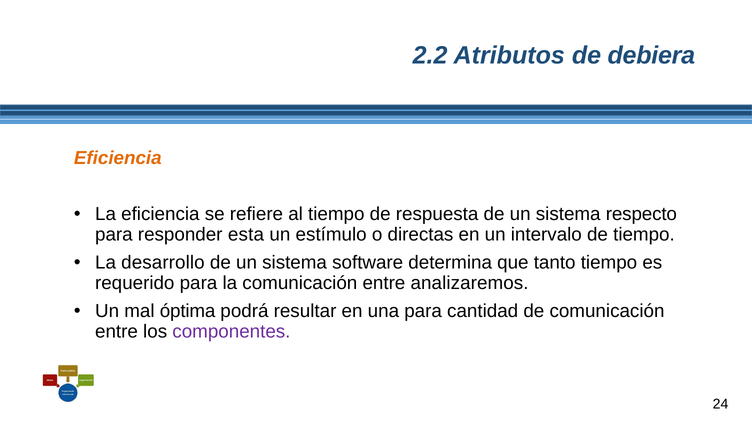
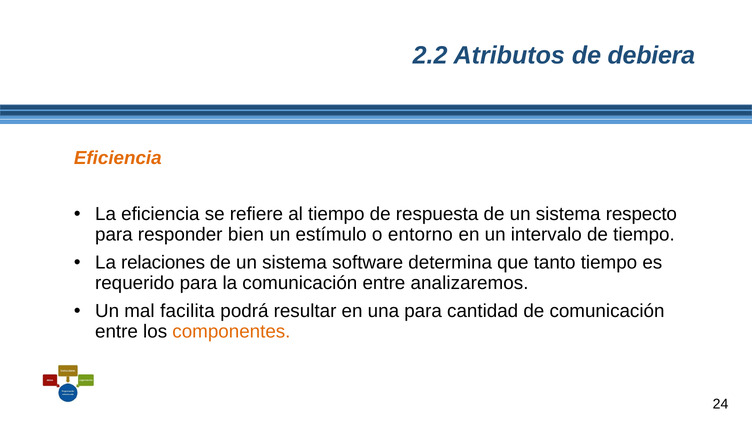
esta: esta -> bien (246, 235)
directas: directas -> entorno (420, 235)
desarrollo: desarrollo -> relaciones (163, 263)
óptima: óptima -> facilita (187, 311)
componentes colour: purple -> orange (231, 331)
